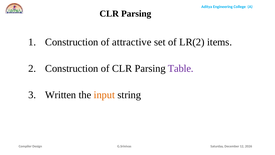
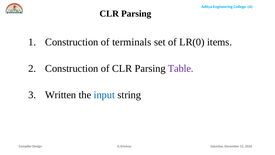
attractive: attractive -> terminals (132, 42)
LR(2: LR(2 -> LR(0 (192, 42)
input colour: orange -> blue (104, 95)
